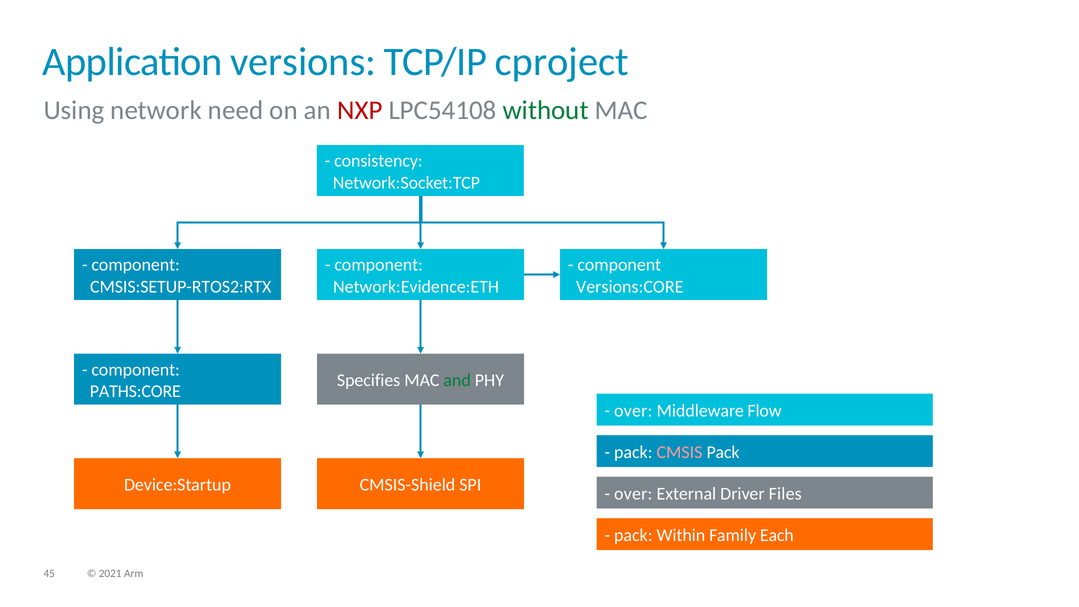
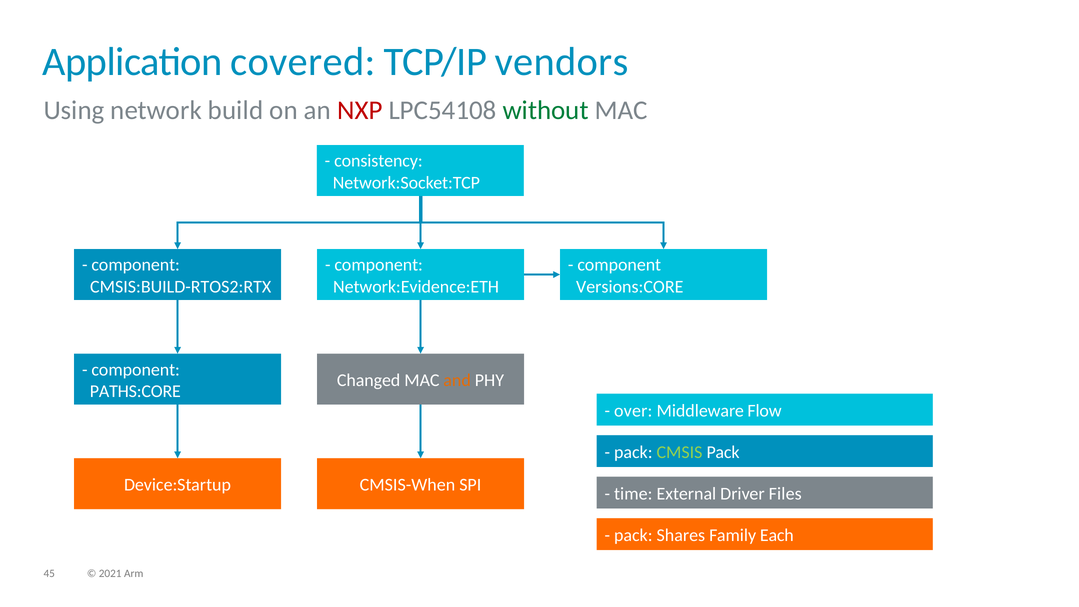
versions: versions -> covered (303, 62)
cproject: cproject -> vendors (562, 62)
need: need -> build (236, 110)
CMSIS:SETUP-RTOS2:RTX: CMSIS:SETUP-RTOS2:RTX -> CMSIS:BUILD-RTOS2:RTX (181, 287)
Specifies: Specifies -> Changed (369, 380)
and colour: green -> orange (457, 380)
CMSIS colour: pink -> light green (679, 452)
CMSIS-Shield: CMSIS-Shield -> CMSIS-When (407, 485)
over: over -> time (633, 494)
Within: Within -> Shares (681, 535)
